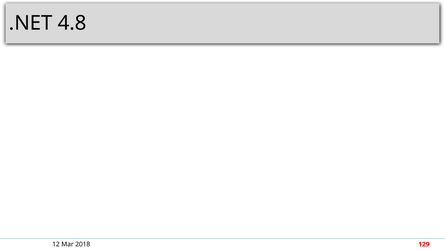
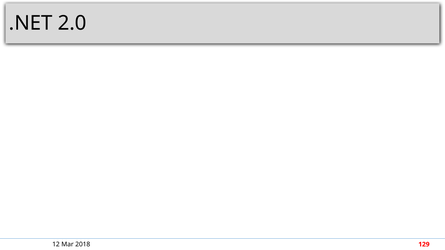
4.8: 4.8 -> 2.0 (72, 23)
